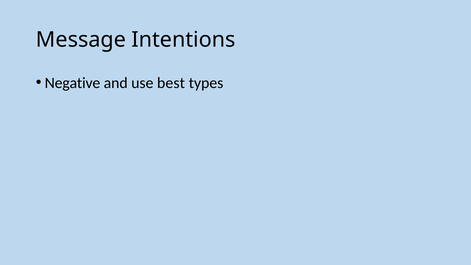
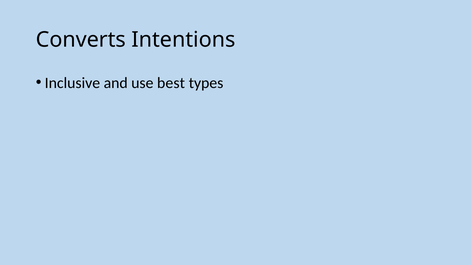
Message: Message -> Converts (81, 40)
Negative: Negative -> Inclusive (72, 83)
